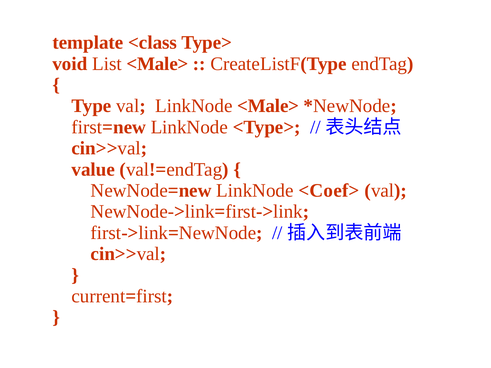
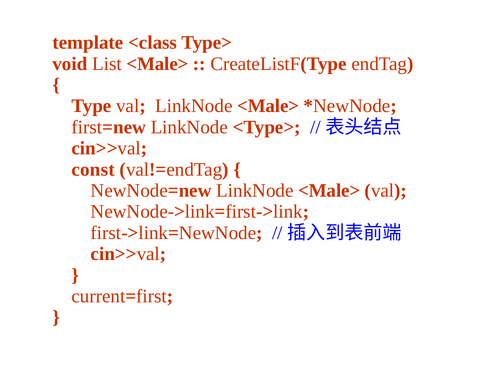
value: value -> const (93, 170)
NewNode=new LinkNode <Coef>: <Coef> -> <Male> (329, 191)
